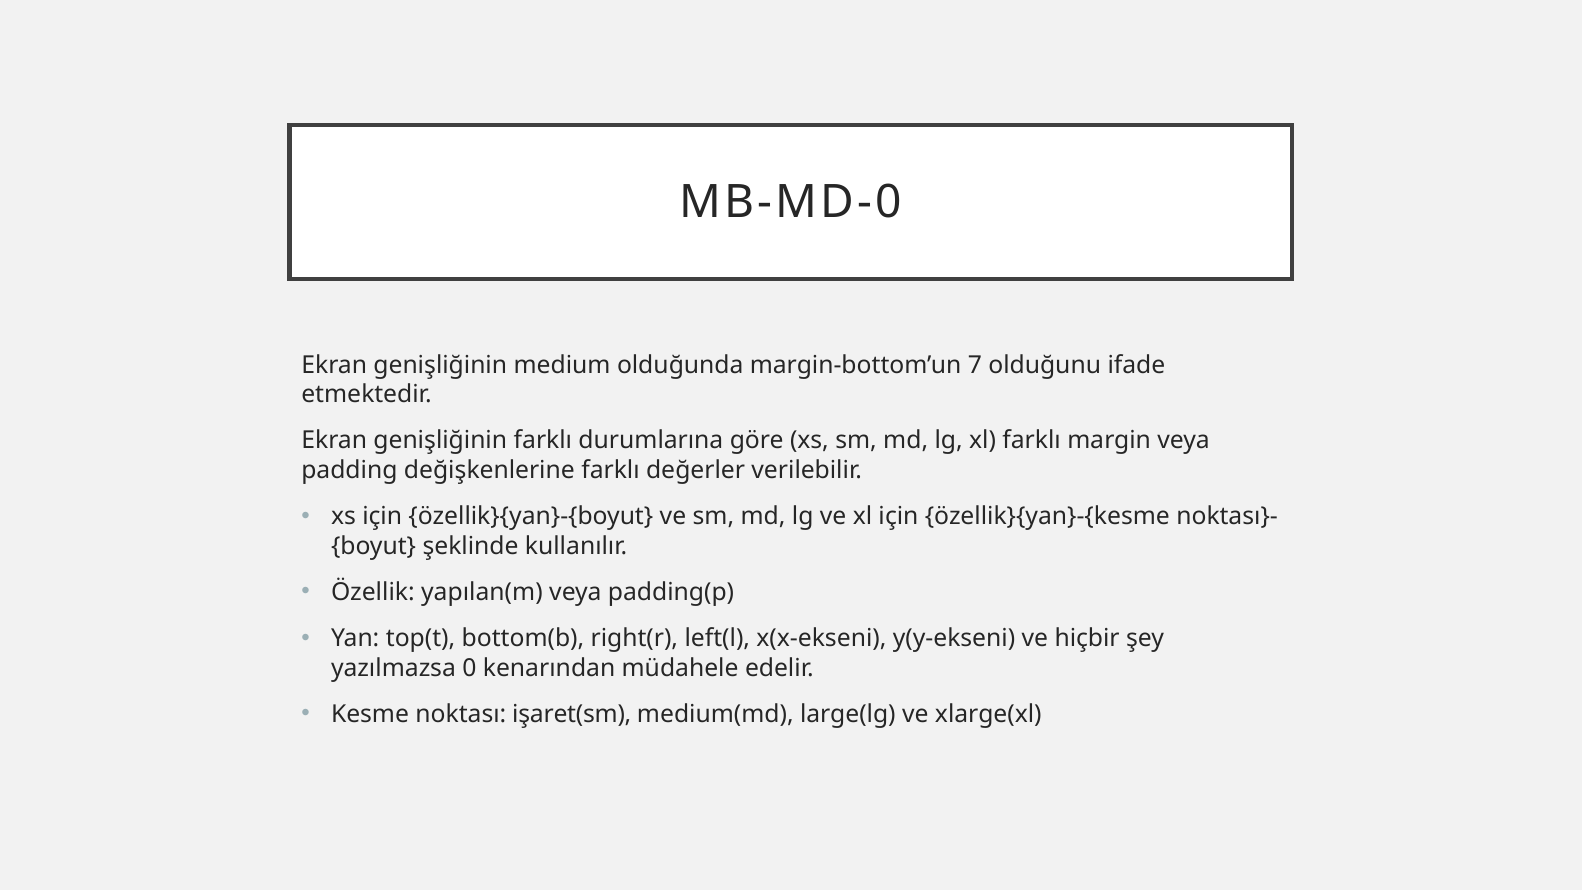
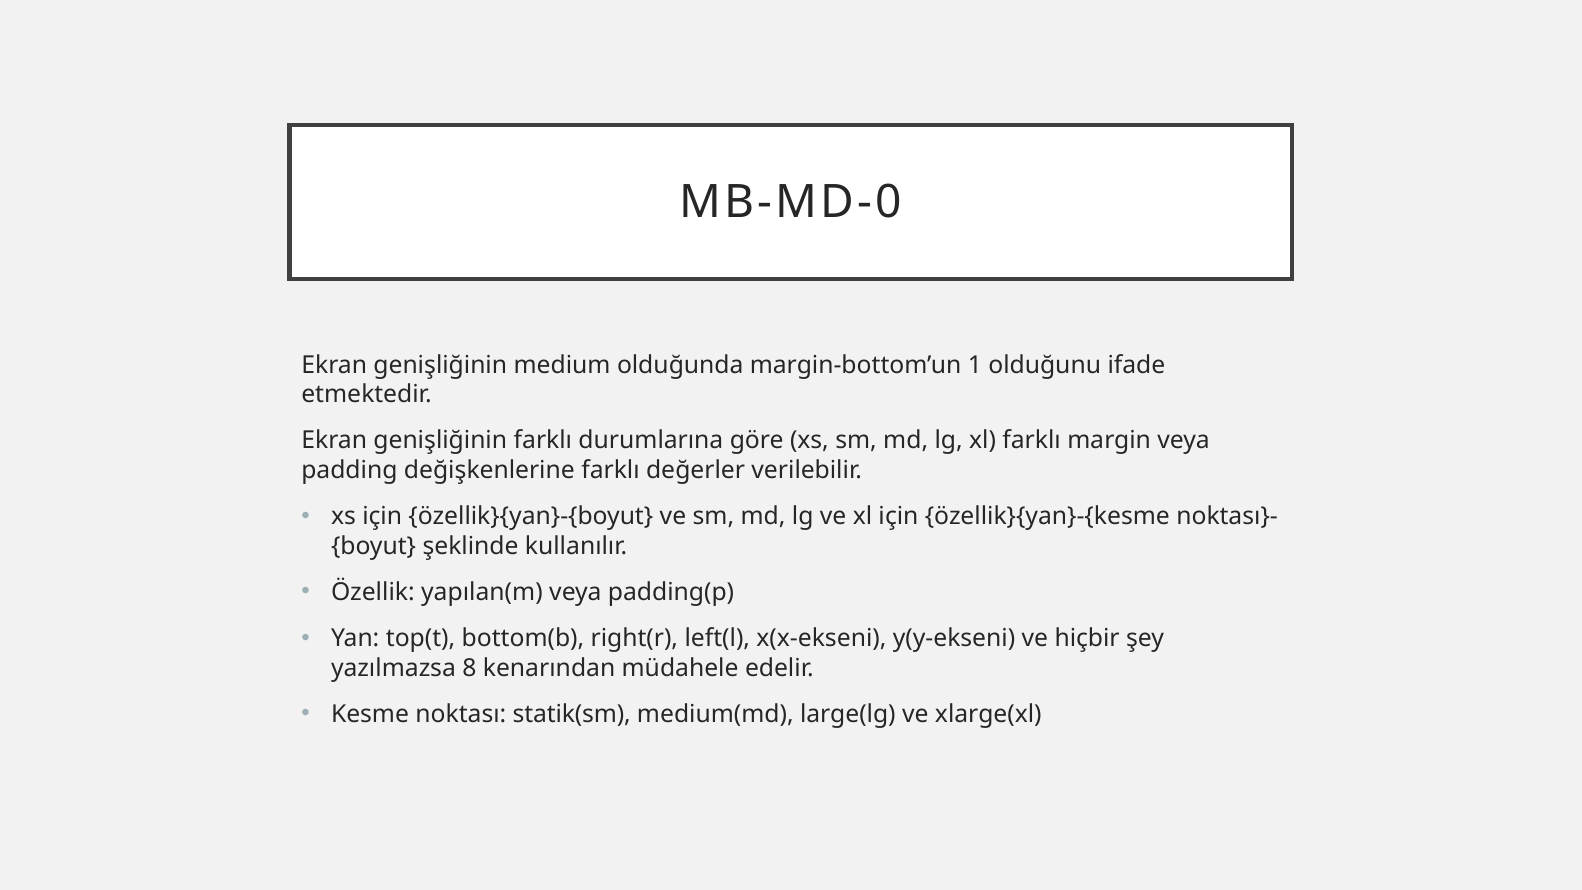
7: 7 -> 1 (975, 365)
0: 0 -> 8 (469, 668)
işaret(sm: işaret(sm -> statik(sm (572, 714)
